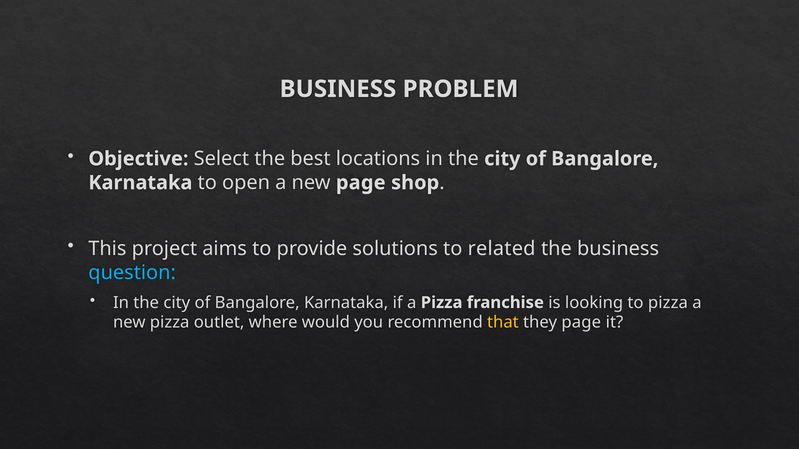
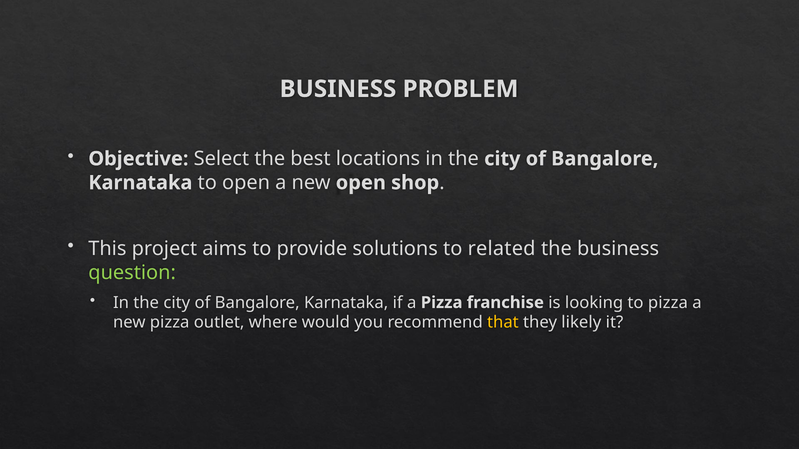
new page: page -> open (361, 183)
question colour: light blue -> light green (132, 273)
they page: page -> likely (581, 323)
